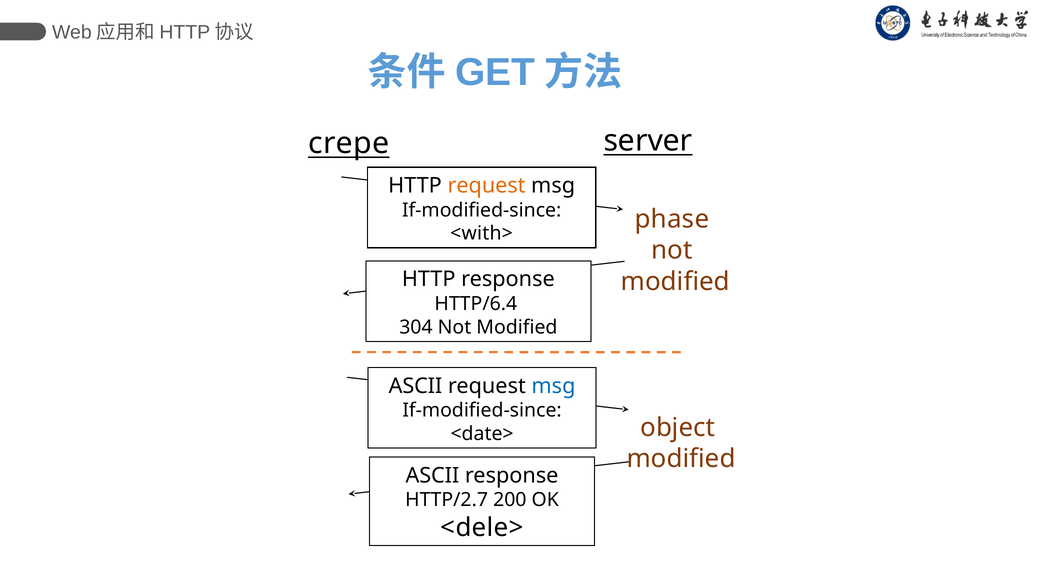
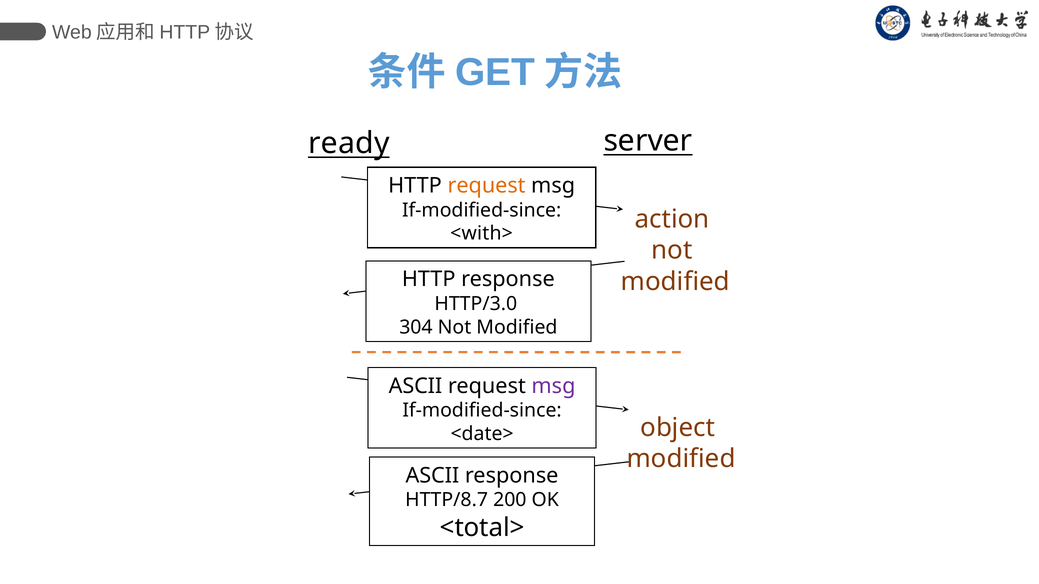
crepe: crepe -> ready (349, 144)
phase: phase -> action (672, 219)
HTTP/6.4: HTTP/6.4 -> HTTP/3.0 (476, 304)
msg colour: blue -> purple (553, 386)
HTTP/2.7: HTTP/2.7 -> HTTP/8.7 (447, 500)
<dele>: <dele> -> <total> (482, 528)
